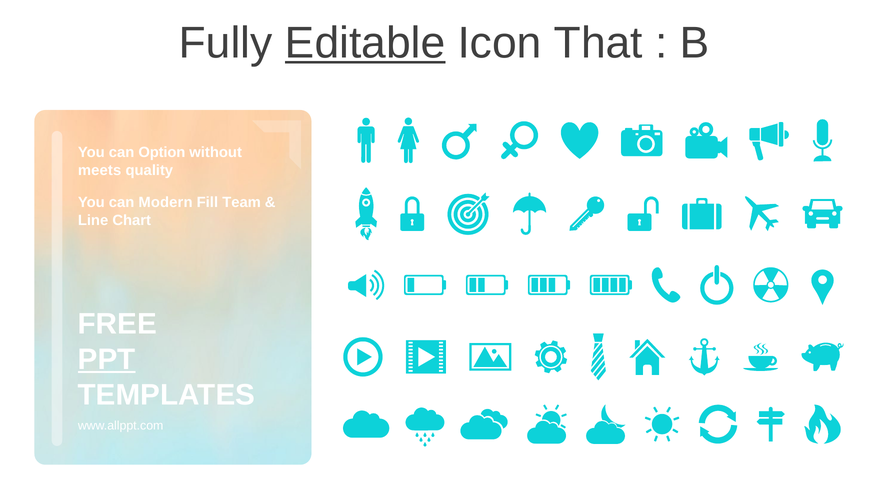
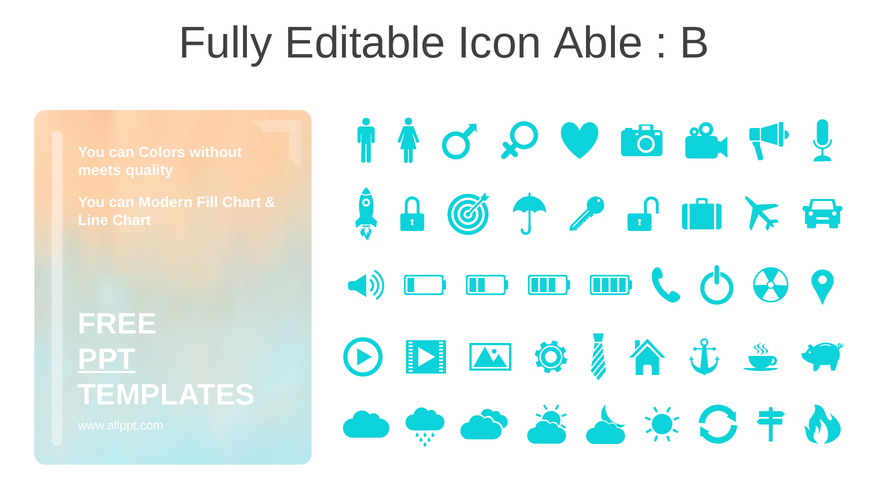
Editable underline: present -> none (365, 43)
That: That -> Able (598, 43)
Option: Option -> Colors (162, 153)
Fill Team: Team -> Chart (242, 202)
